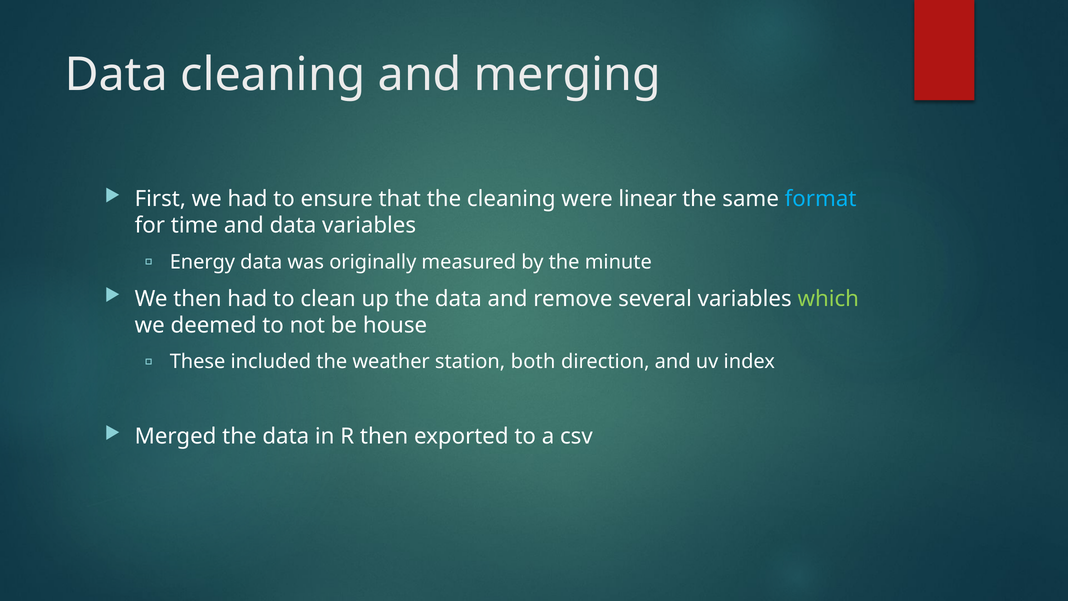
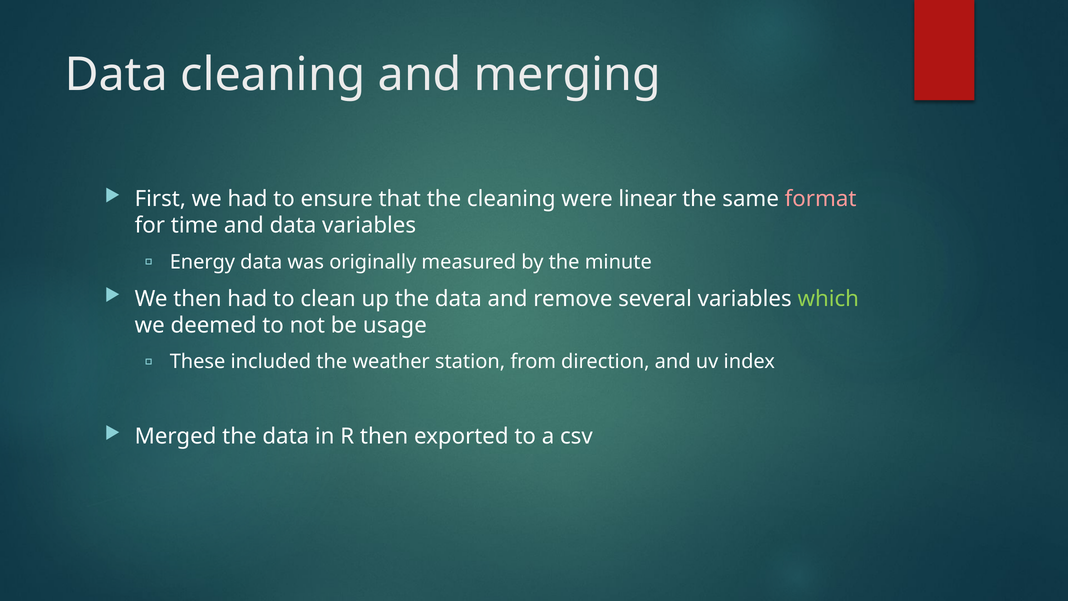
format colour: light blue -> pink (821, 199)
house: house -> usage (395, 325)
both: both -> from (533, 362)
